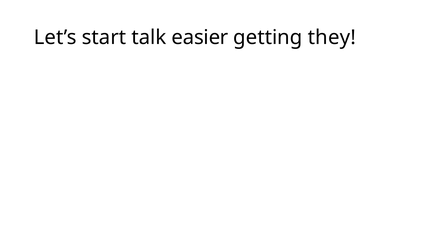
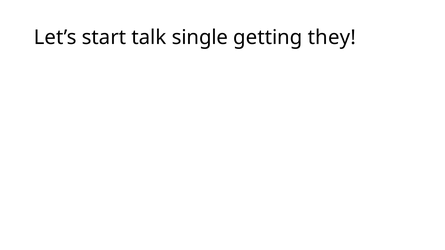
easier: easier -> single (200, 37)
